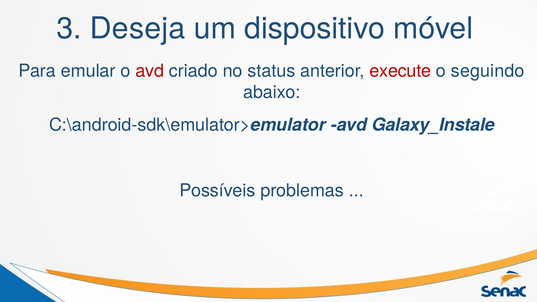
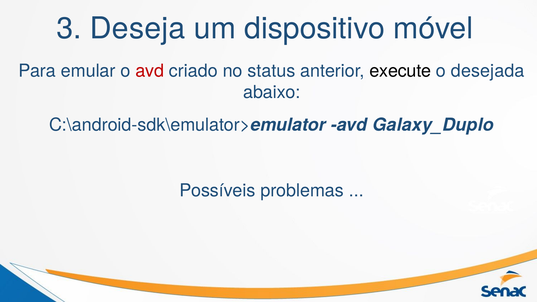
execute colour: red -> black (400, 71)
seguindo: seguindo -> desejada (488, 71)
Galaxy_Instale: Galaxy_Instale -> Galaxy_Duplo (433, 125)
